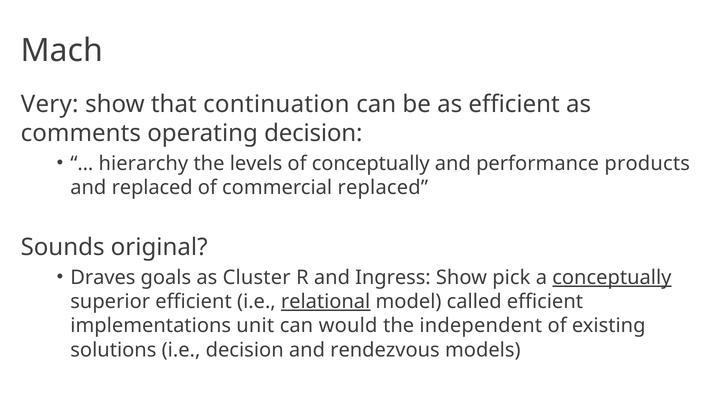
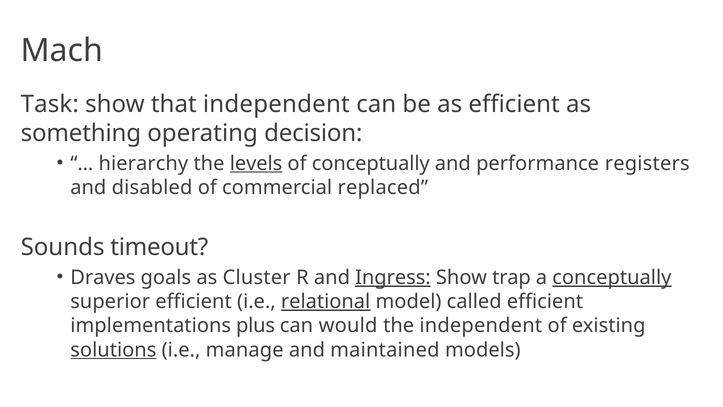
Very: Very -> Task (50, 104)
that continuation: continuation -> independent (276, 104)
comments: comments -> something (81, 133)
levels underline: none -> present (256, 163)
products: products -> registers (647, 163)
and replaced: replaced -> disabled (152, 187)
original: original -> timeout (159, 247)
Ingress underline: none -> present (393, 277)
pick: pick -> trap (511, 277)
unit: unit -> plus (256, 326)
solutions underline: none -> present (113, 350)
i.e decision: decision -> manage (245, 350)
rendezvous: rendezvous -> maintained (385, 350)
